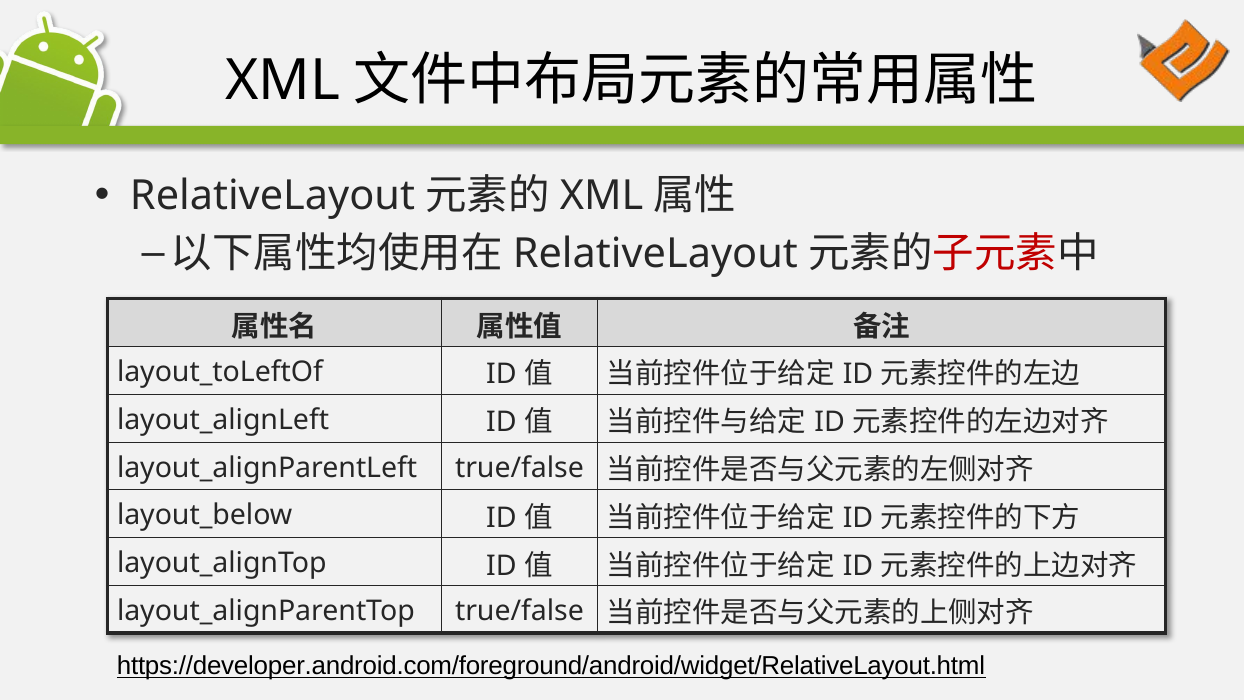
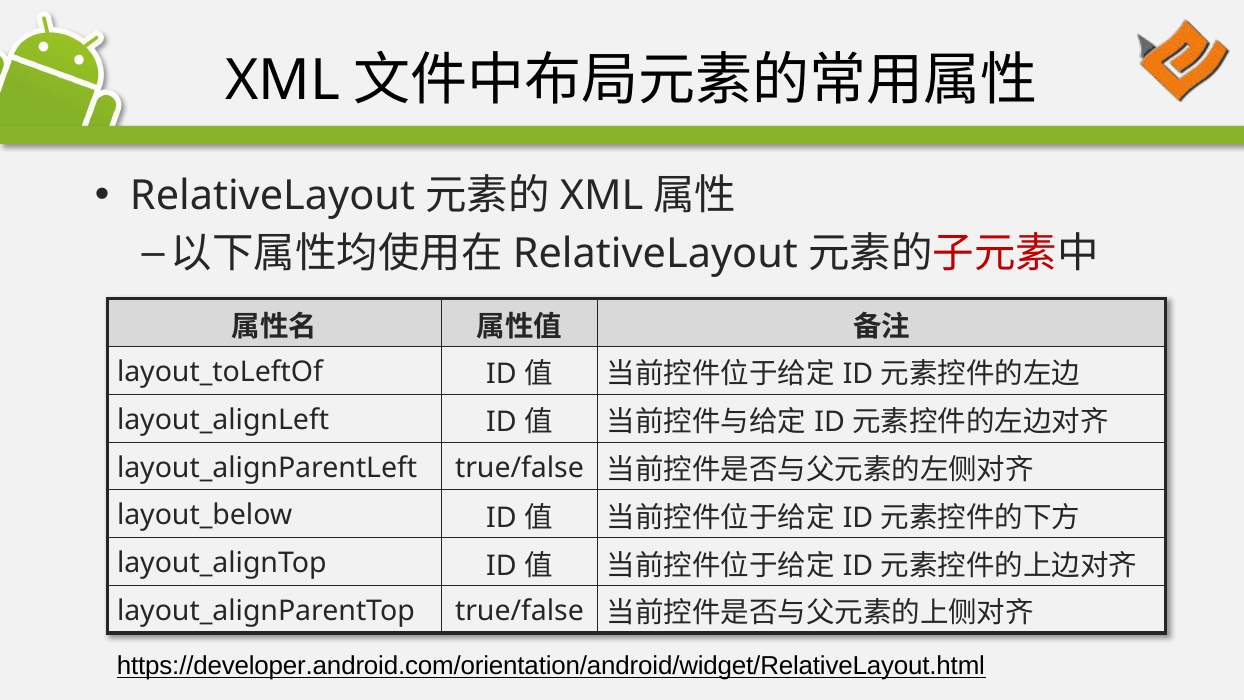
https://developer.android.com/foreground/android/widget/RelativeLayout.html: https://developer.android.com/foreground/android/widget/RelativeLayout.html -> https://developer.android.com/orientation/android/widget/RelativeLayout.html (551, 666)
